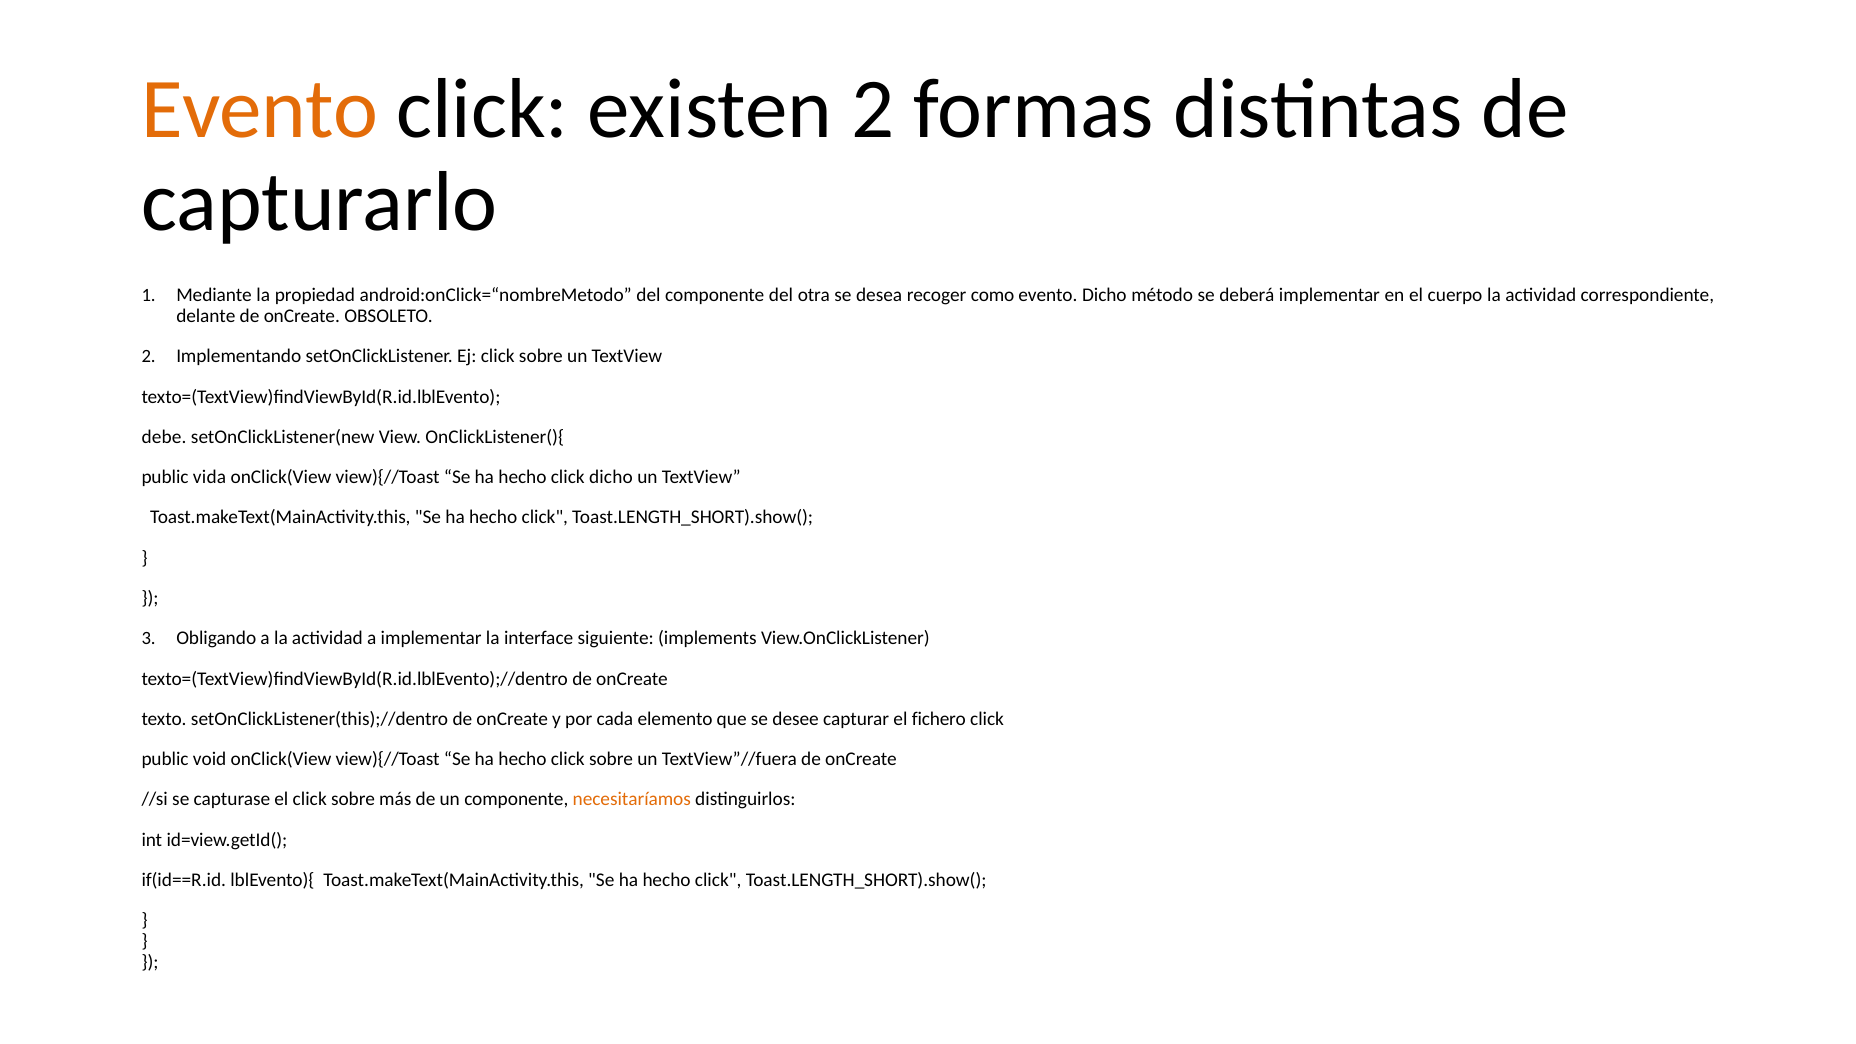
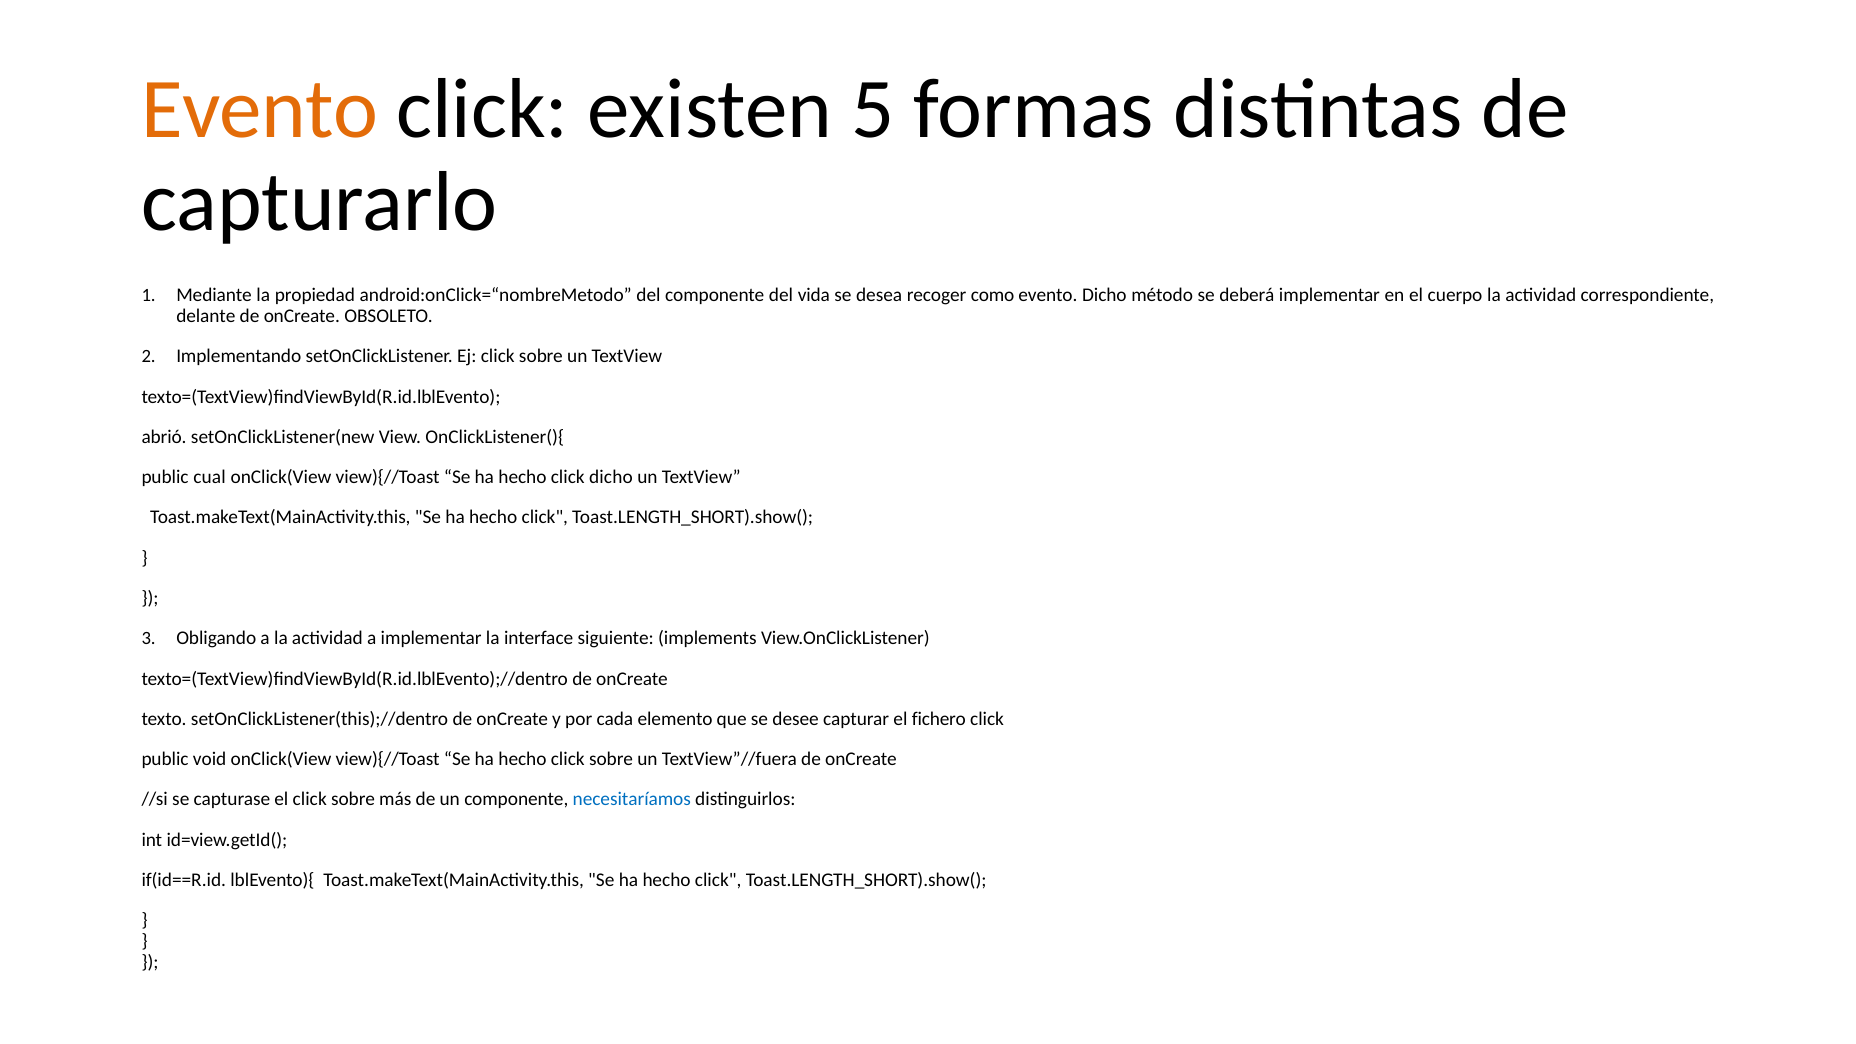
existen 2: 2 -> 5 (873, 110)
otra: otra -> vida (814, 295)
debe: debe -> abrió (164, 437)
vida: vida -> cual (210, 477)
necesitaríamos colour: orange -> blue (632, 799)
